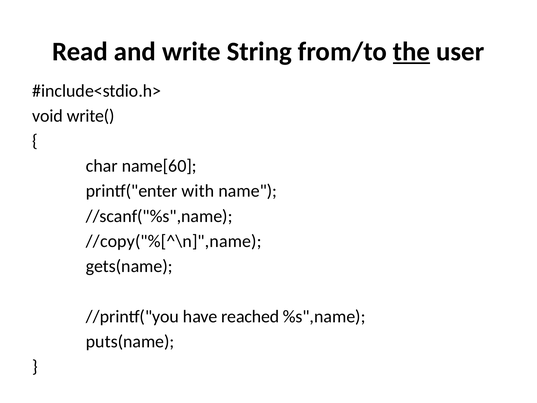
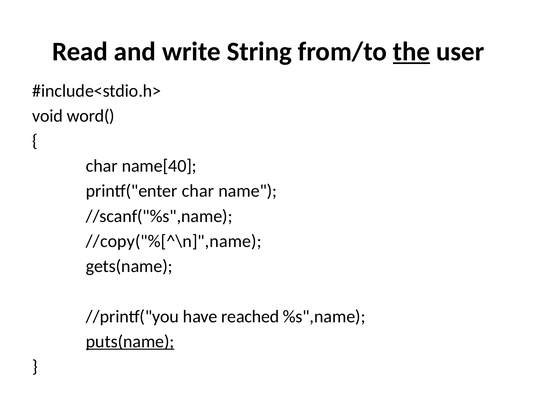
write(: write( -> word( (91, 116)
name[60: name[60 -> name[40 (159, 166)
printf("enter with: with -> char (198, 191)
puts(name underline: none -> present (130, 341)
